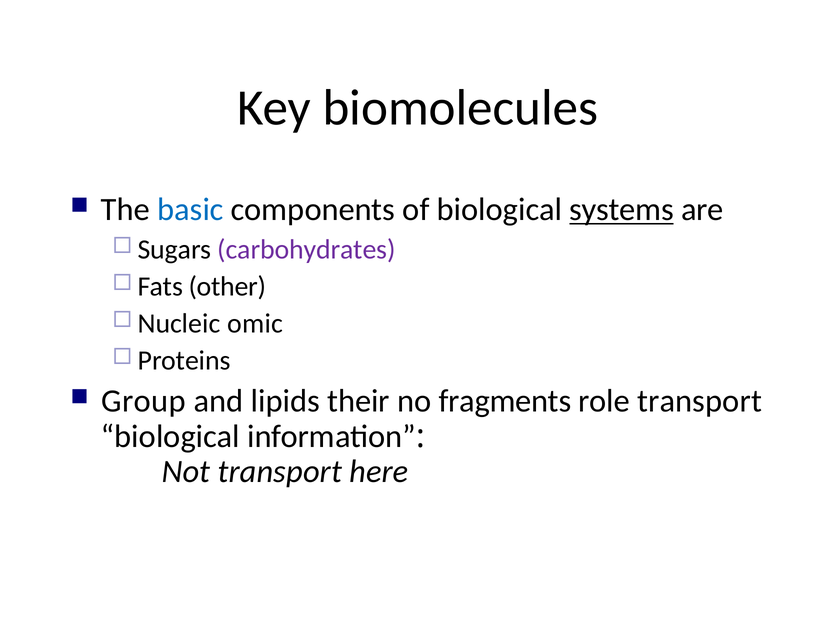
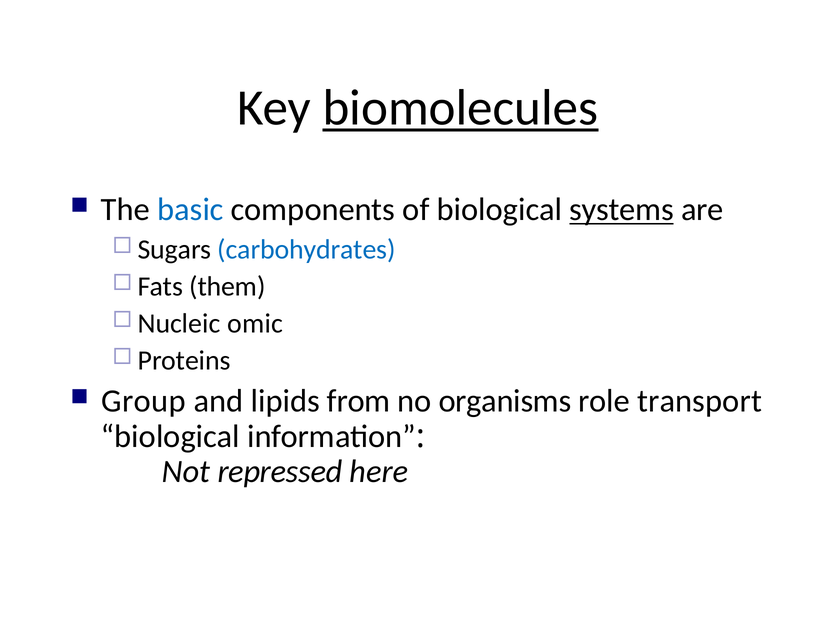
biomolecules underline: none -> present (460, 108)
carbohydrates colour: purple -> blue (306, 249)
other: other -> them (227, 286)
their: their -> from (359, 401)
fragments: fragments -> organisms (505, 401)
Not transport: transport -> repressed (280, 471)
